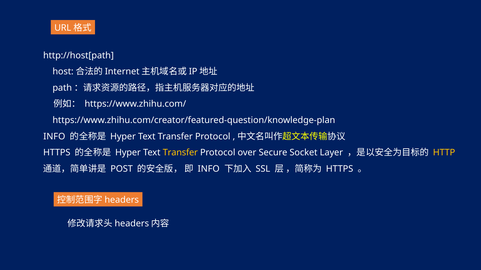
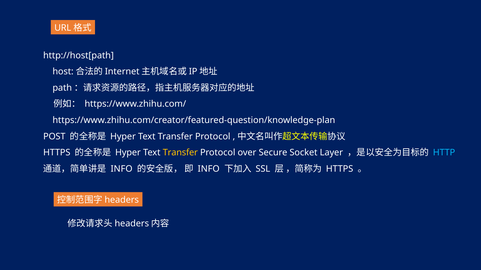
INFO: INFO -> POST (54, 137)
HTTP colour: yellow -> light blue (444, 153)
POST: POST -> INFO (122, 169)
